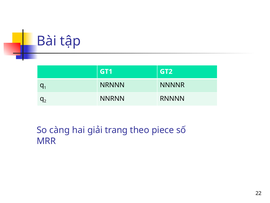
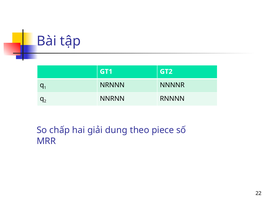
càng: càng -> chấp (60, 130)
trang: trang -> dung (116, 130)
